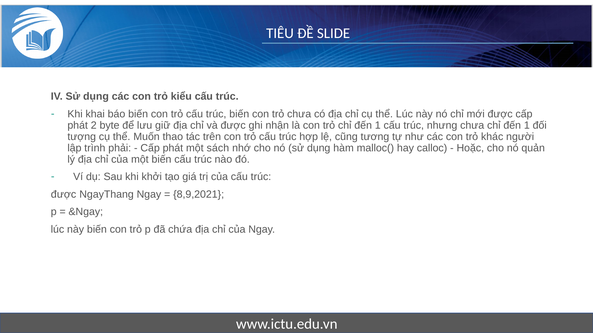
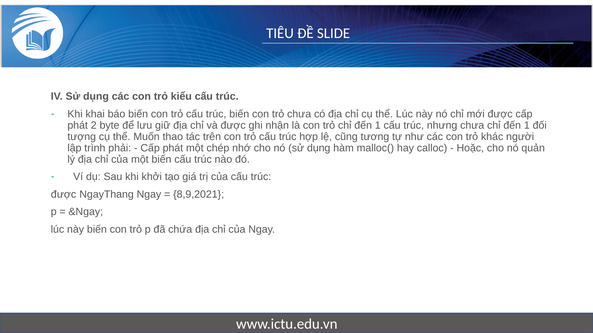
sách: sách -> chép (218, 148)
